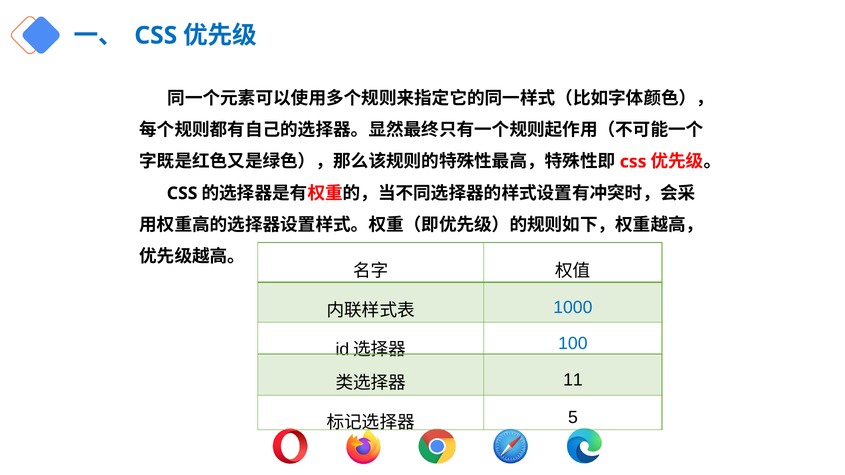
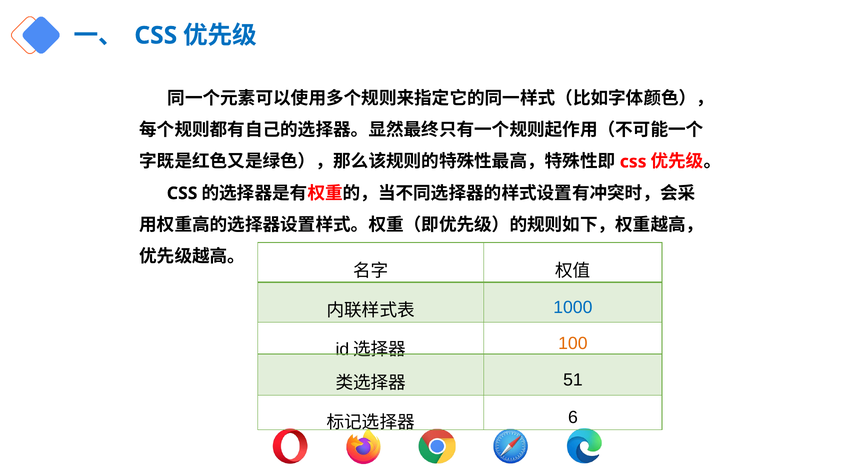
100 colour: blue -> orange (573, 344)
11: 11 -> 51 (573, 380)
5: 5 -> 6 (573, 418)
